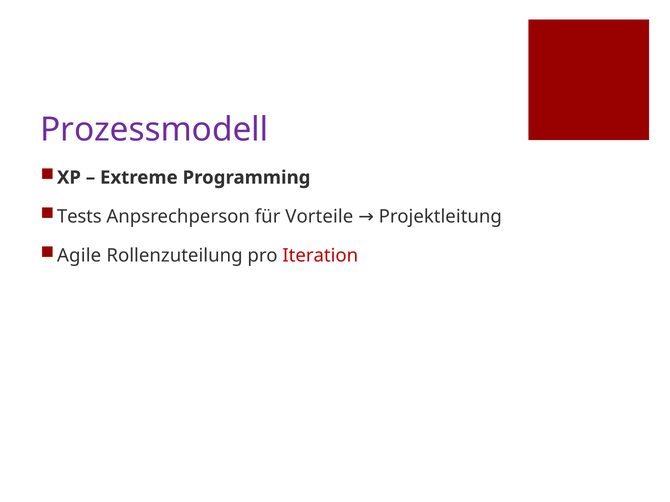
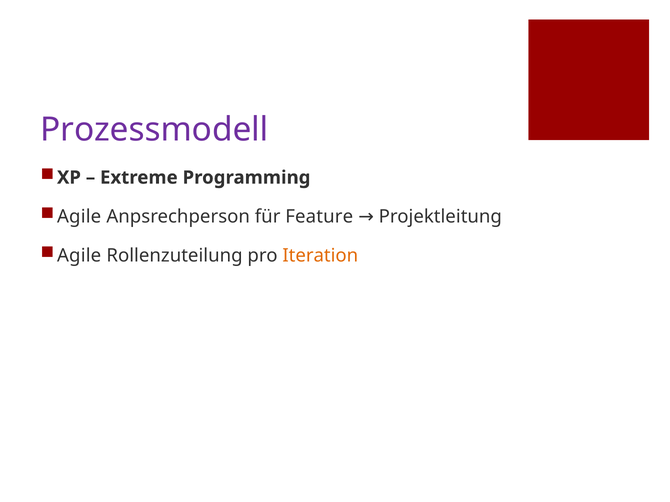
Tests: Tests -> Agile (79, 217)
Vorteile: Vorteile -> Feature (319, 217)
Iteration colour: red -> orange (320, 256)
